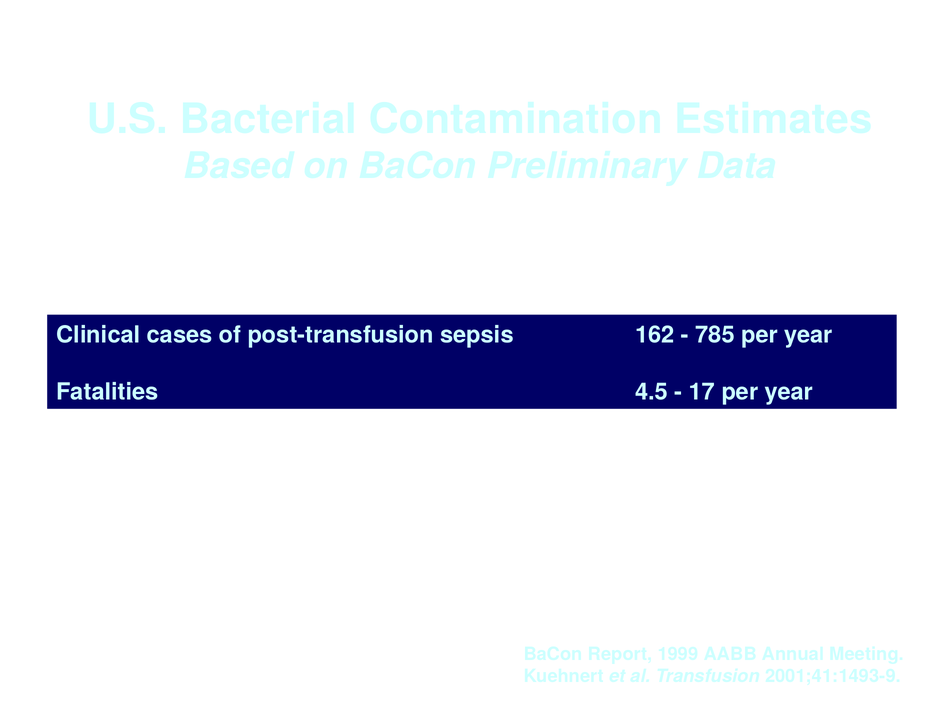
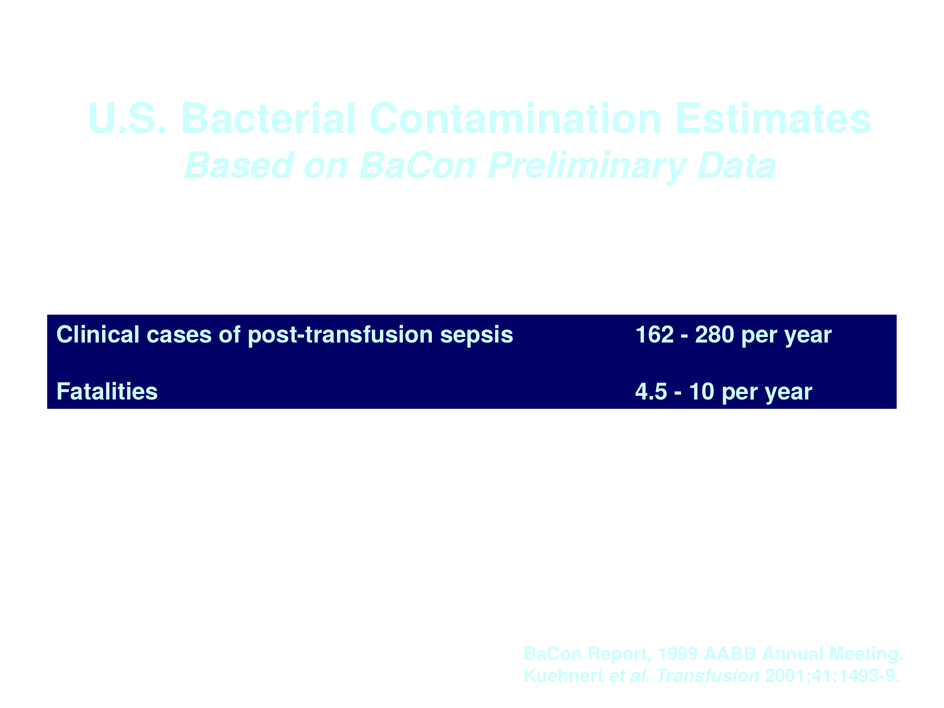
785: 785 -> 280 (715, 335)
17: 17 -> 10 (702, 392)
